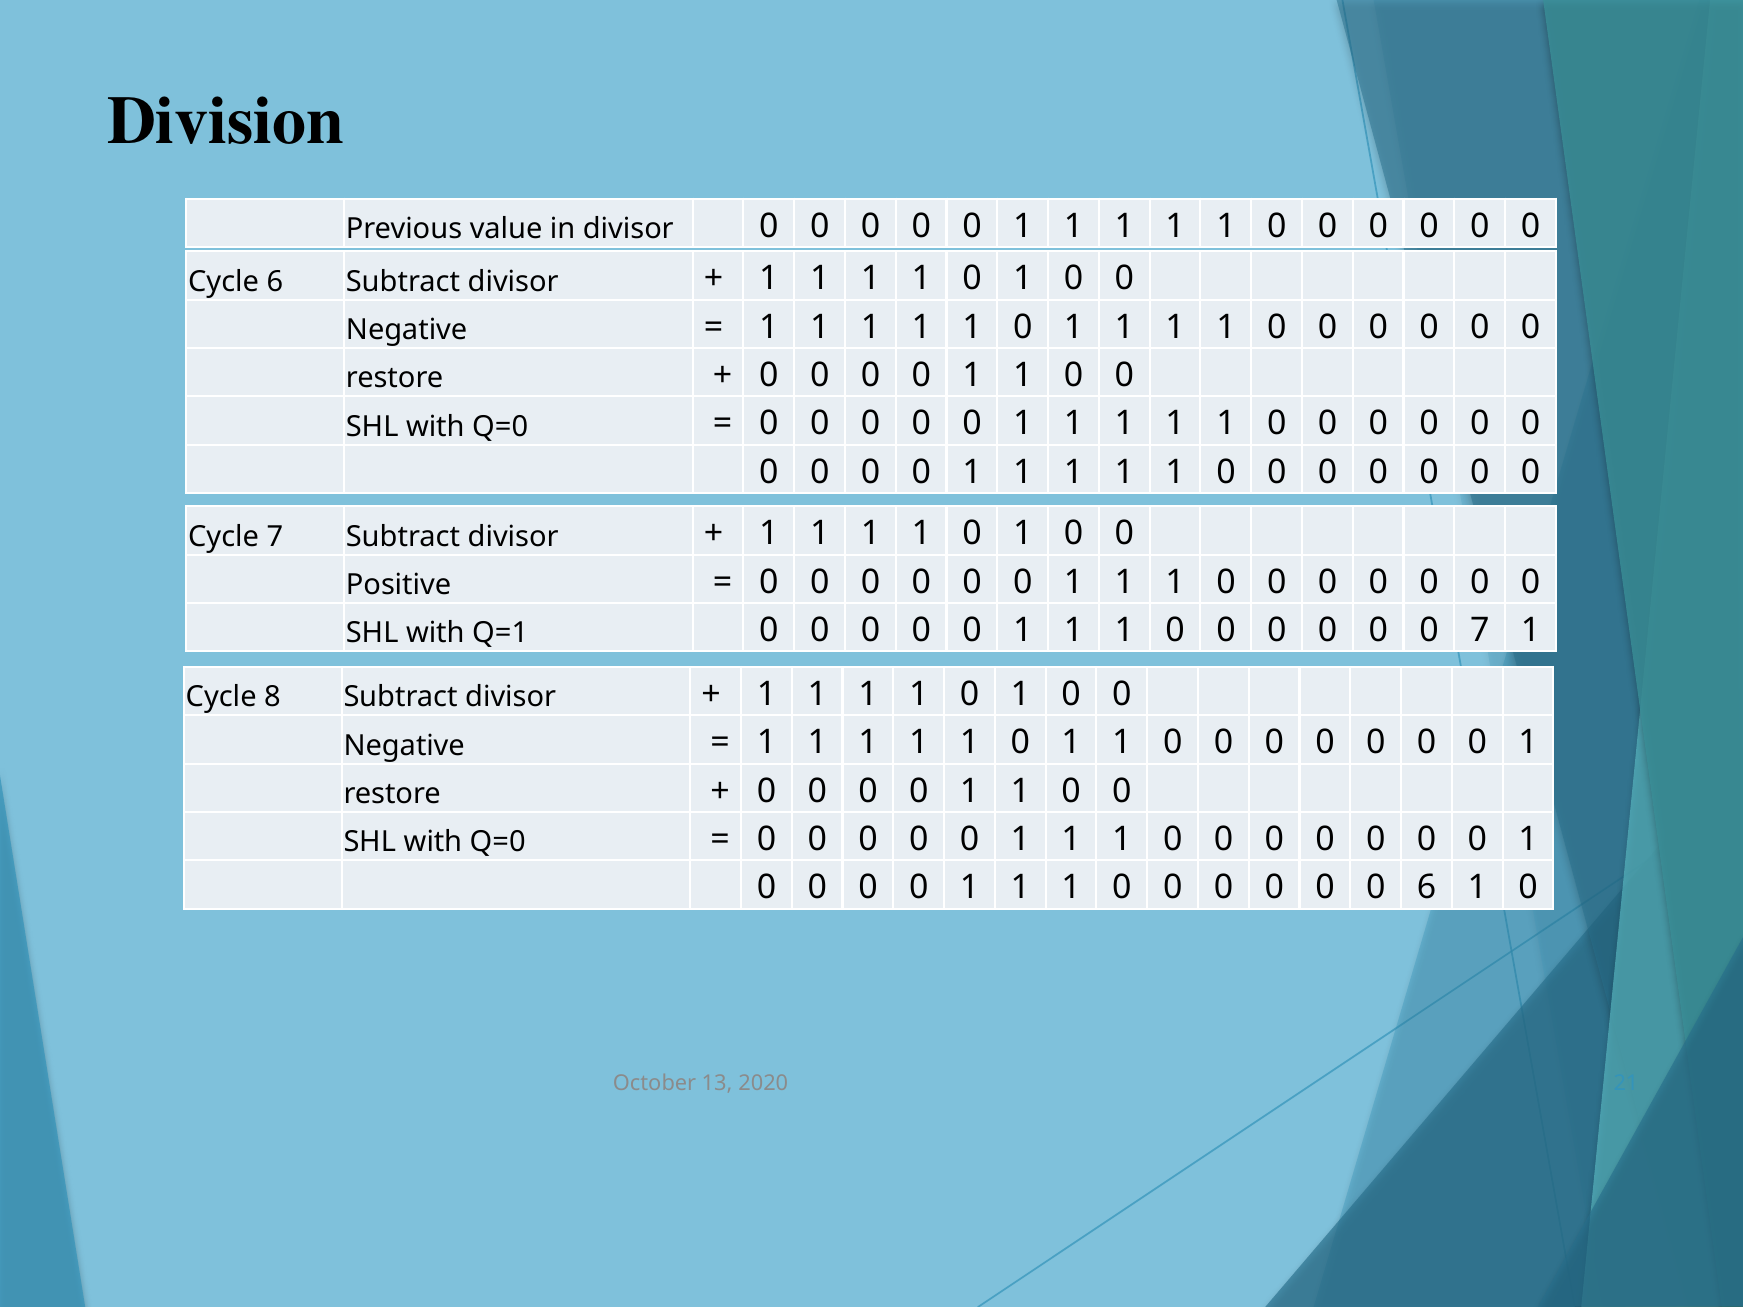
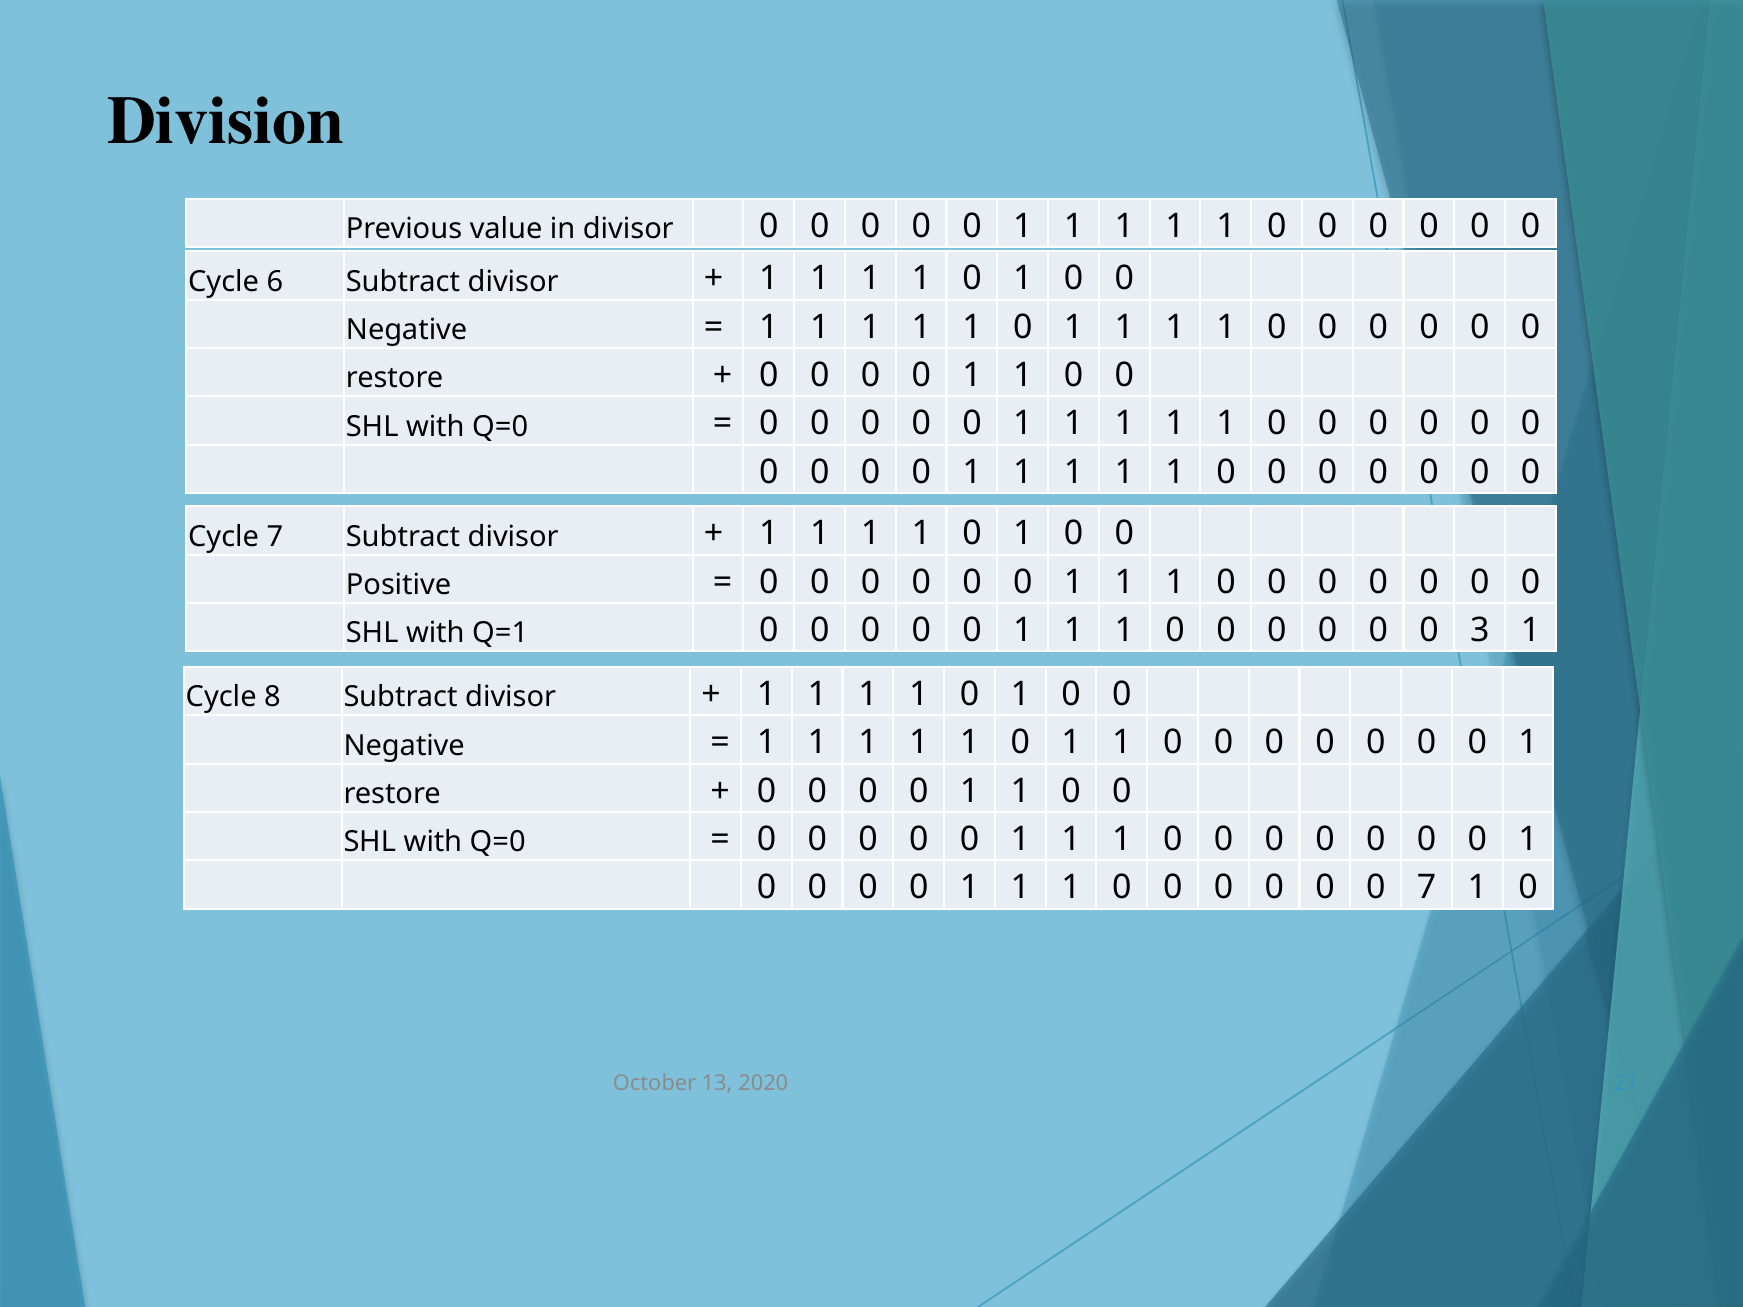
0 7: 7 -> 3 (1480, 630)
0 6: 6 -> 7 (1427, 888)
